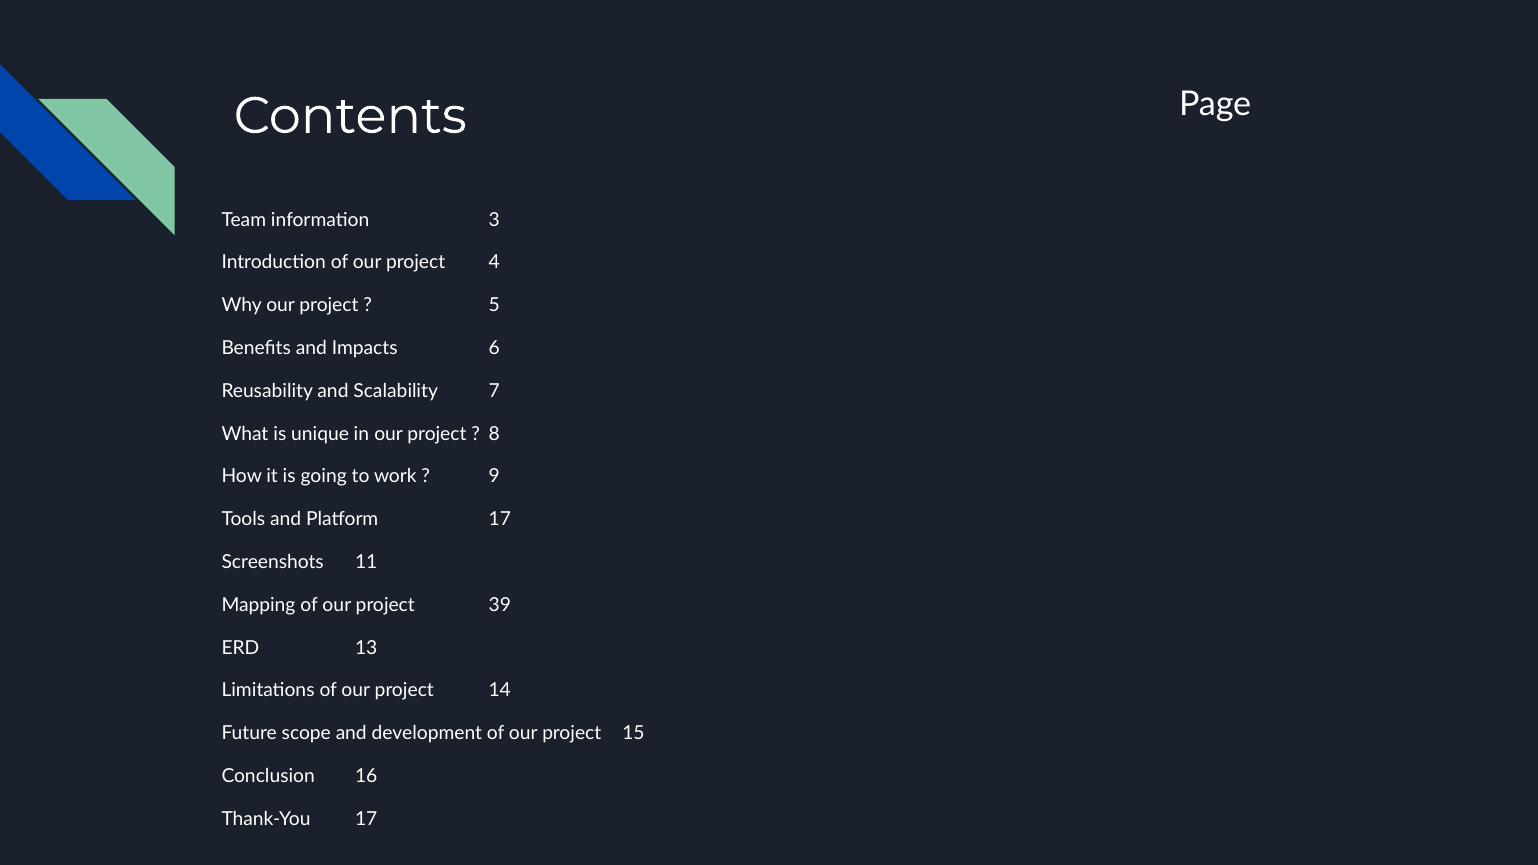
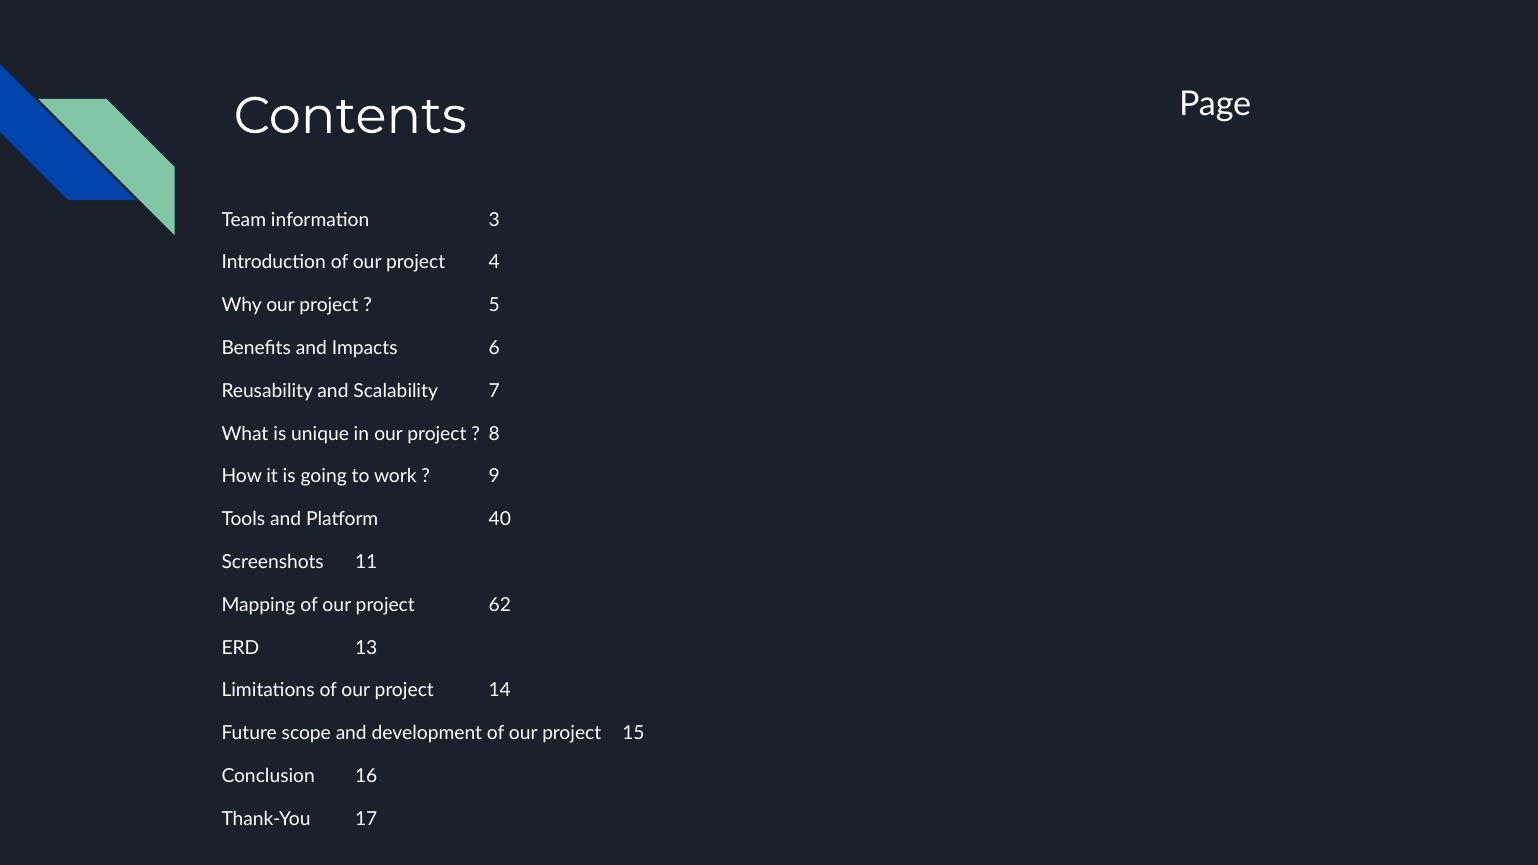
Platform 17: 17 -> 40 (500, 519)
39: 39 -> 62 (500, 605)
